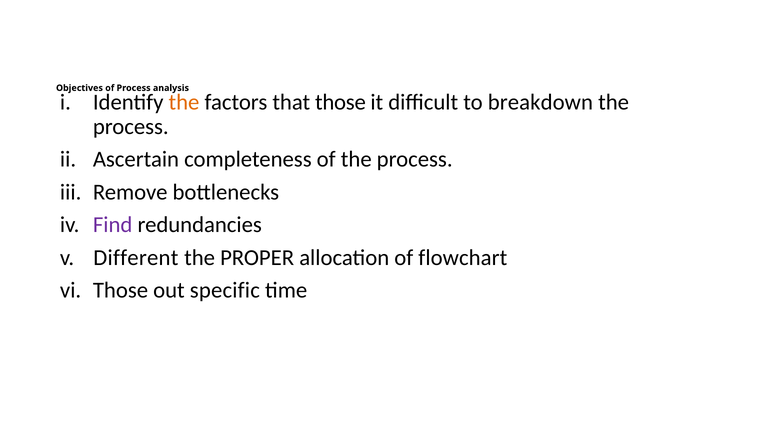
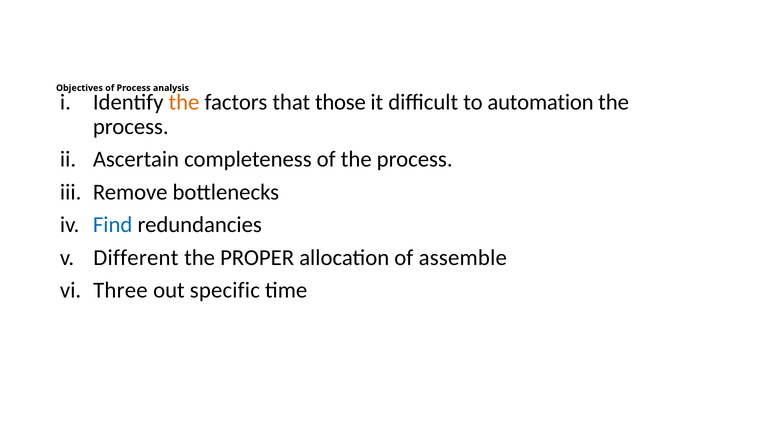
breakdown: breakdown -> automation (541, 102)
Find colour: purple -> blue (113, 225)
flowchart: flowchart -> assemble (463, 257)
Those: Those -> Three (120, 290)
